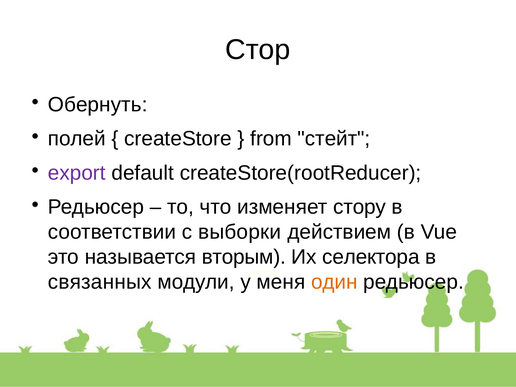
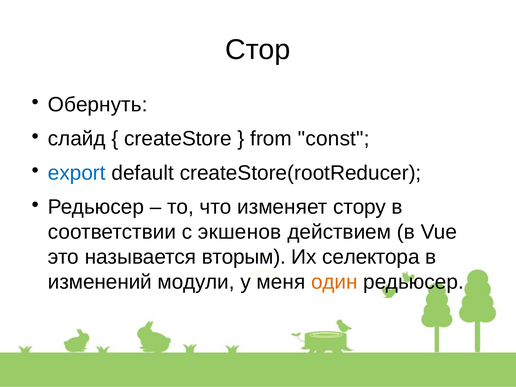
полей: полей -> слайд (77, 139)
стейт: стейт -> const (334, 139)
export colour: purple -> blue (77, 173)
выборки: выборки -> экшенов (240, 232)
связанных: связанных -> изменений (100, 282)
